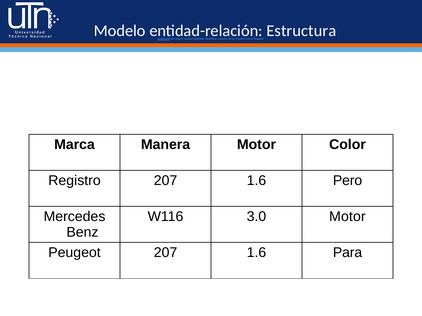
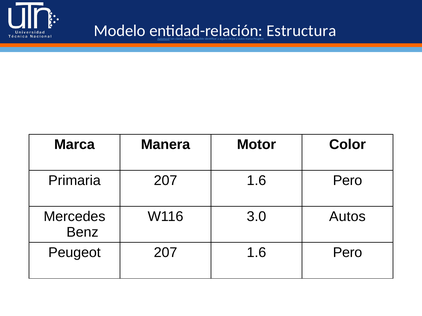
Registro: Registro -> Primaria (75, 181)
3.0 Motor: Motor -> Autos (347, 217)
Peugeot 207 1.6 Para: Para -> Pero (348, 253)
